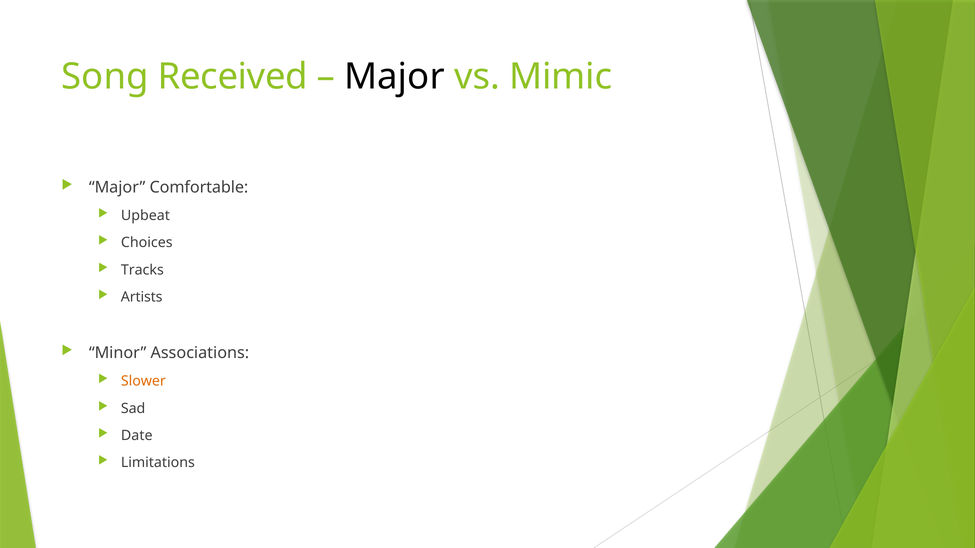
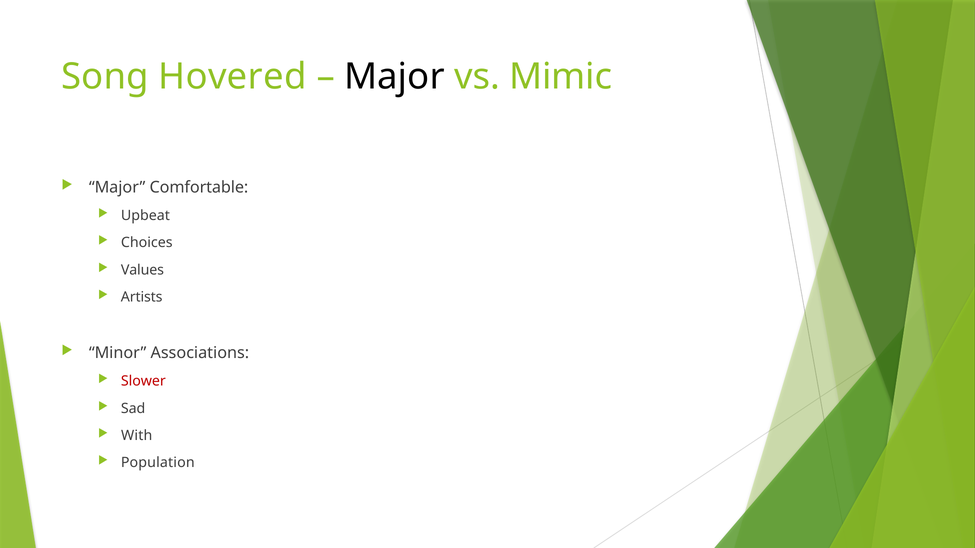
Received: Received -> Hovered (232, 77)
Tracks: Tracks -> Values (142, 270)
Slower colour: orange -> red (143, 381)
Date: Date -> With (137, 436)
Limitations: Limitations -> Population (158, 463)
